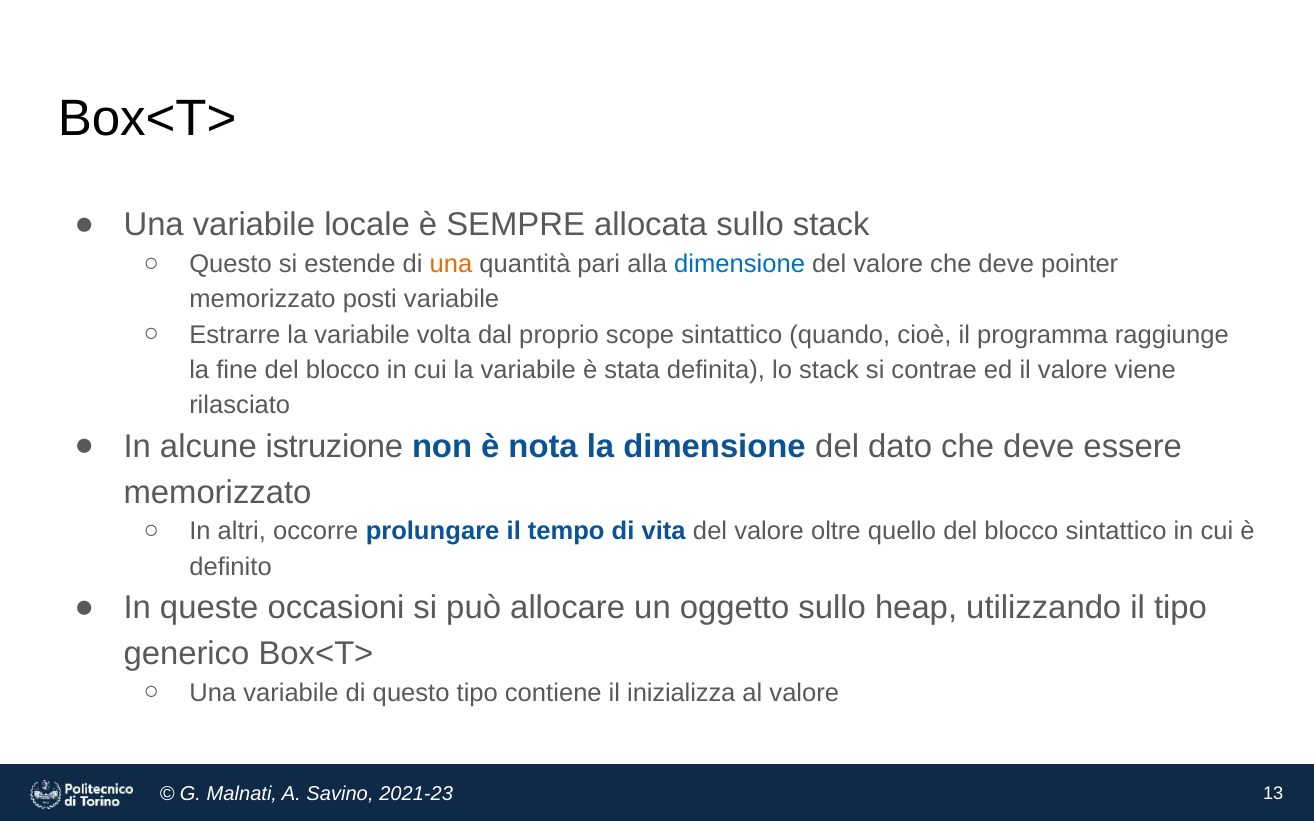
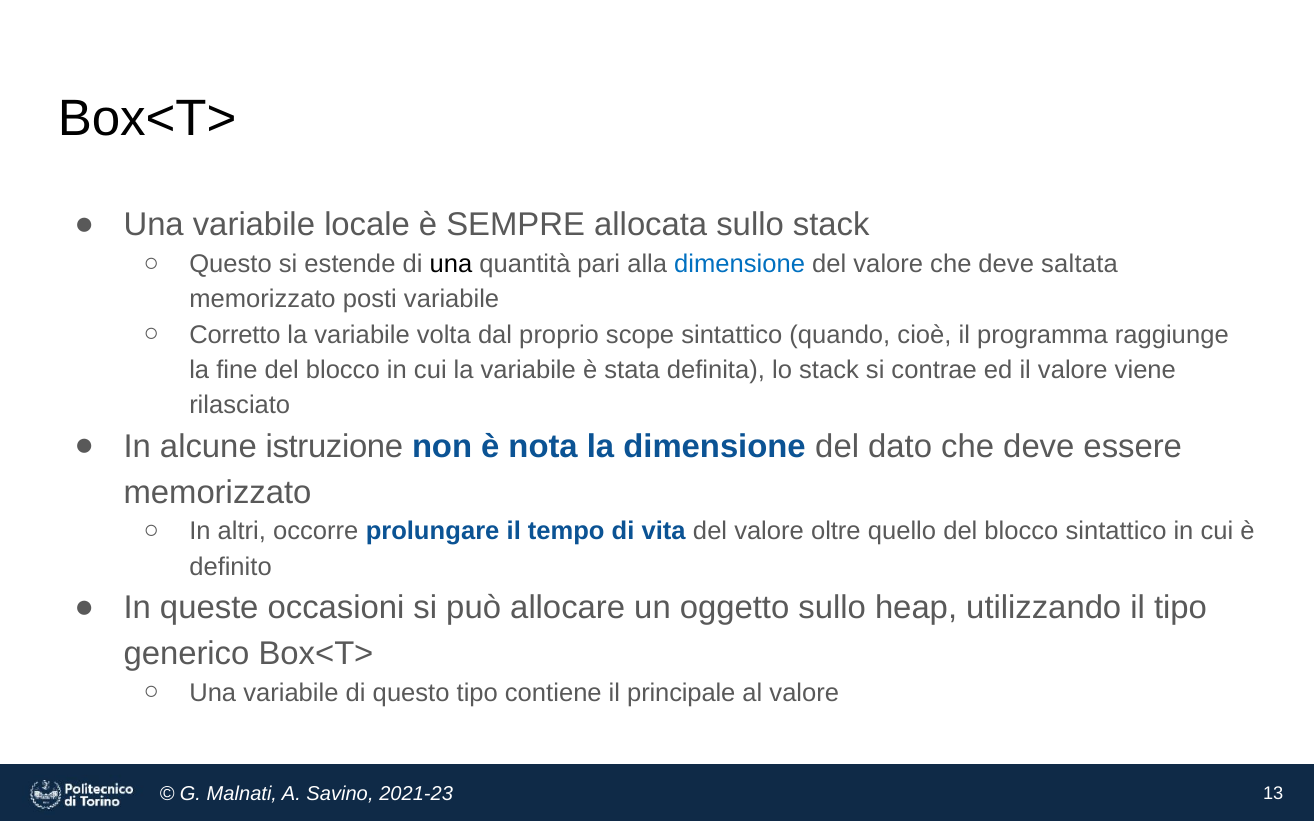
una colour: orange -> black (451, 264)
pointer: pointer -> saltata (1080, 264)
Estrarre: Estrarre -> Corretto (235, 335)
inizializza: inizializza -> principale (681, 693)
